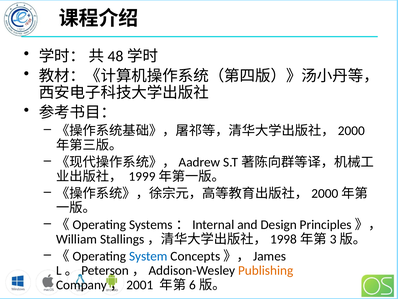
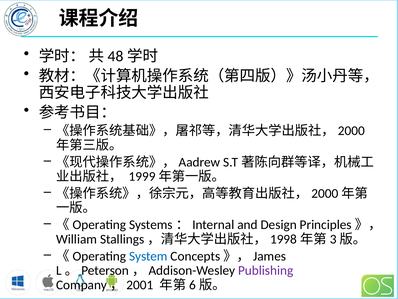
Publishing colour: orange -> purple (266, 270)
